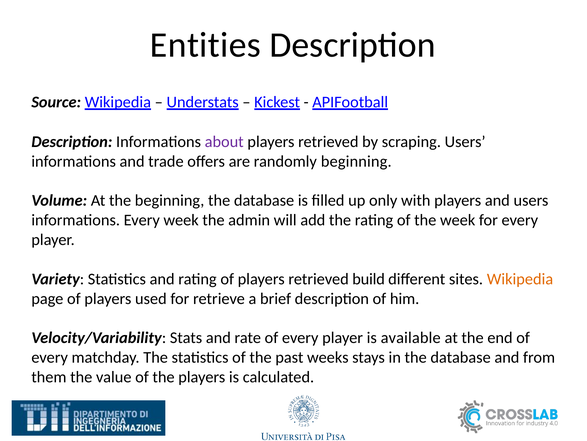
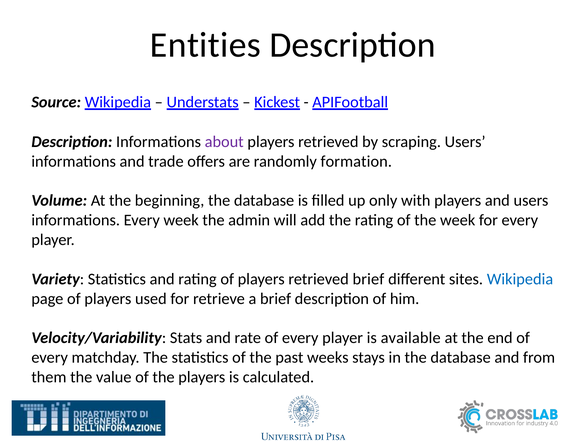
randomly beginning: beginning -> formation (356, 161)
retrieved build: build -> brief (368, 279)
Wikipedia colour: orange -> blue (520, 279)
